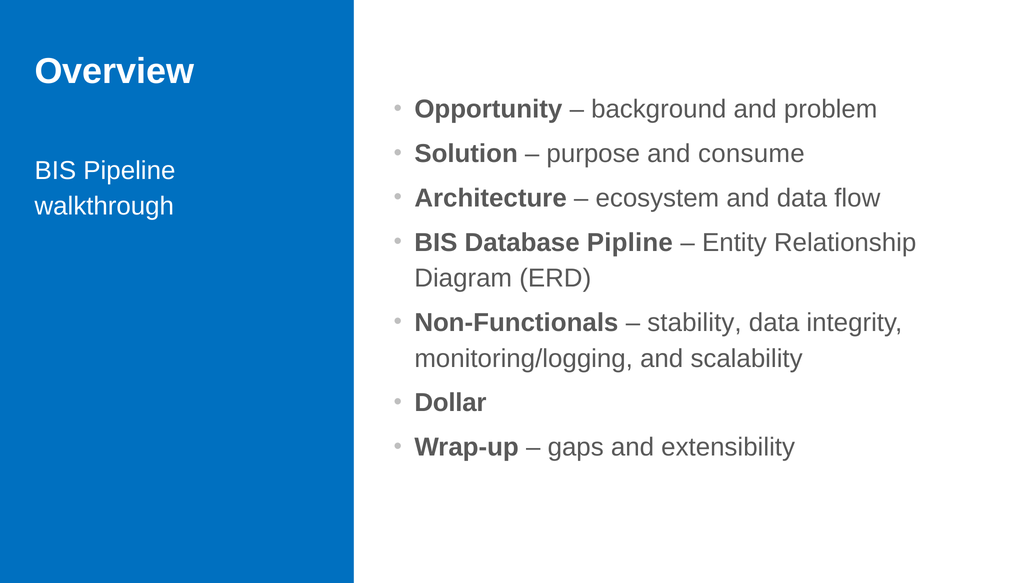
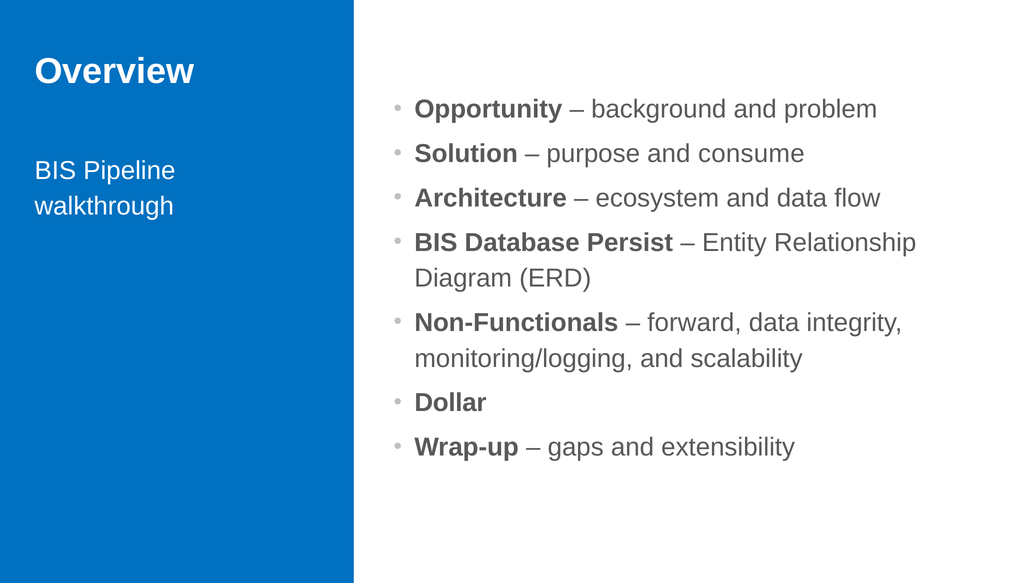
Pipline: Pipline -> Persist (630, 242)
stability: stability -> forward (694, 323)
